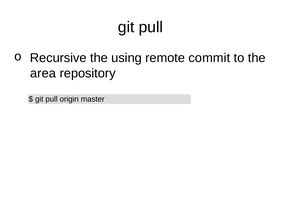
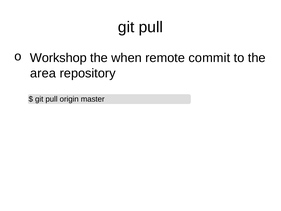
Recursive: Recursive -> Workshop (58, 58)
using: using -> when (127, 58)
